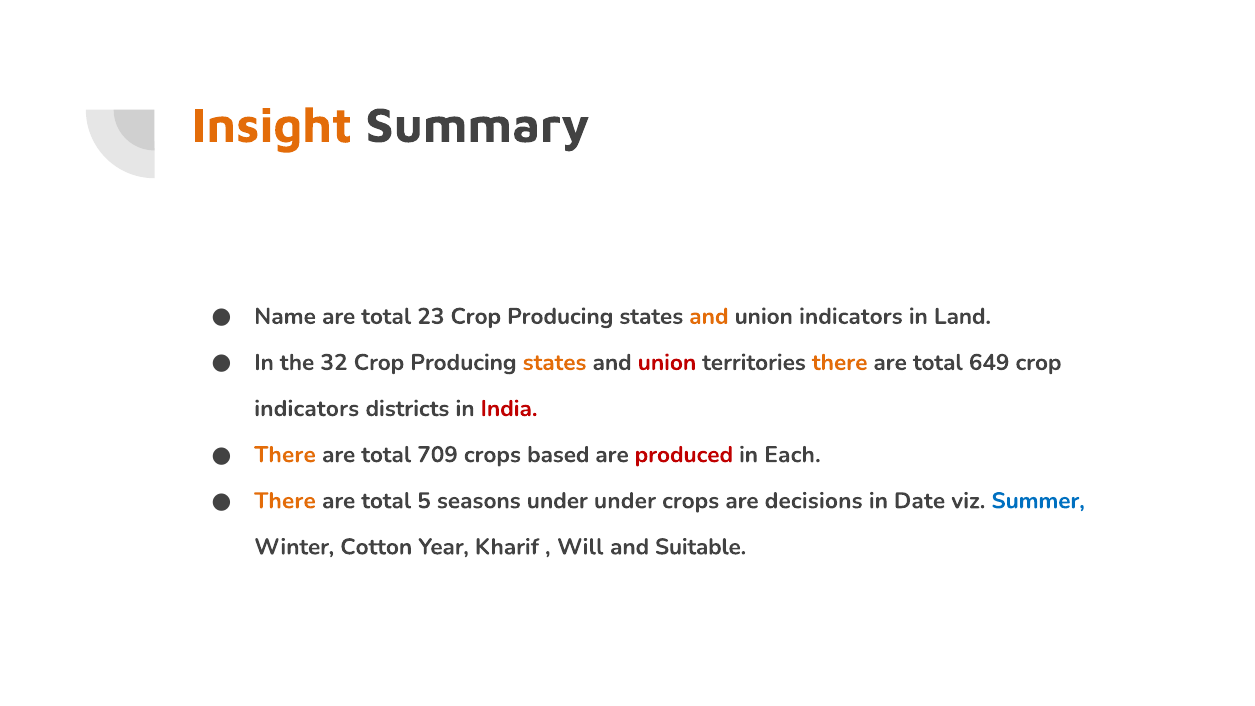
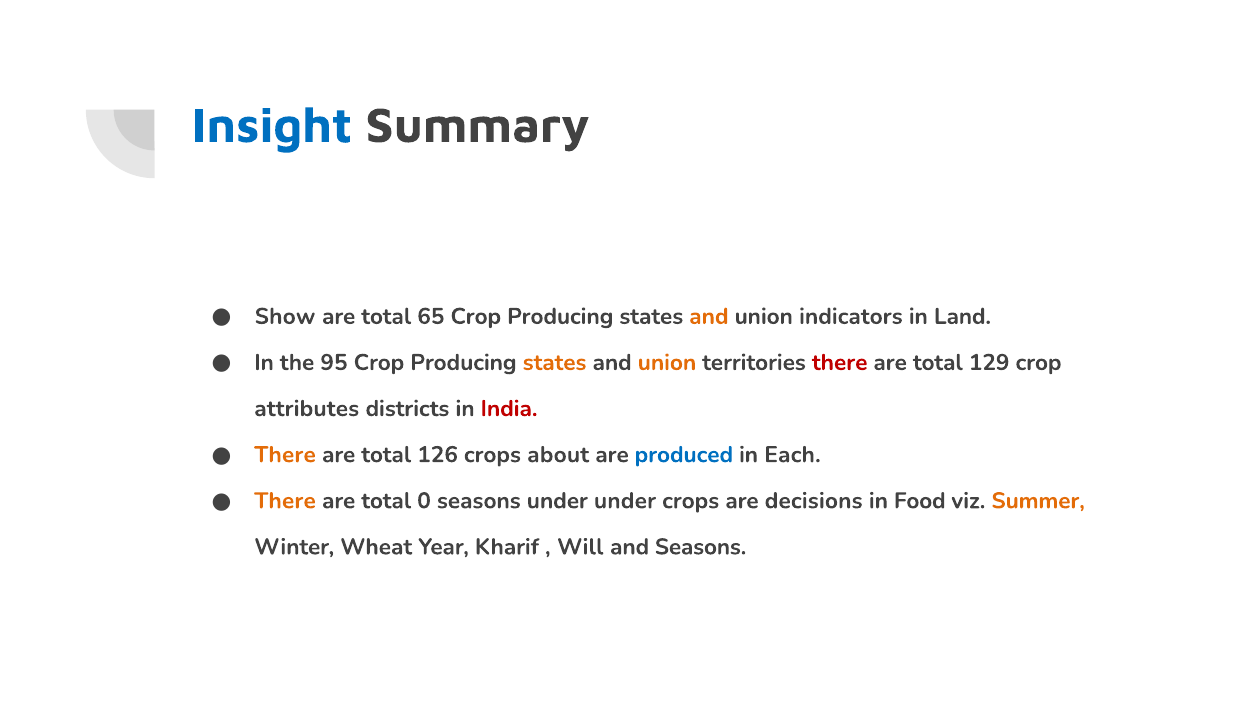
Insight colour: orange -> blue (272, 126)
Name: Name -> Show (285, 316)
23: 23 -> 65 (431, 316)
32: 32 -> 95 (334, 362)
union colour: red -> orange (667, 362)
there colour: orange -> red (840, 362)
649: 649 -> 129 (989, 362)
indicators: indicators -> attributes (307, 409)
709: 709 -> 126 (438, 455)
based: based -> about (558, 455)
produced colour: red -> blue (684, 455)
5: 5 -> 0 (424, 501)
Date: Date -> Food (920, 501)
Summer colour: blue -> orange (1038, 501)
Cotton: Cotton -> Wheat (376, 547)
and Suitable: Suitable -> Seasons (701, 547)
